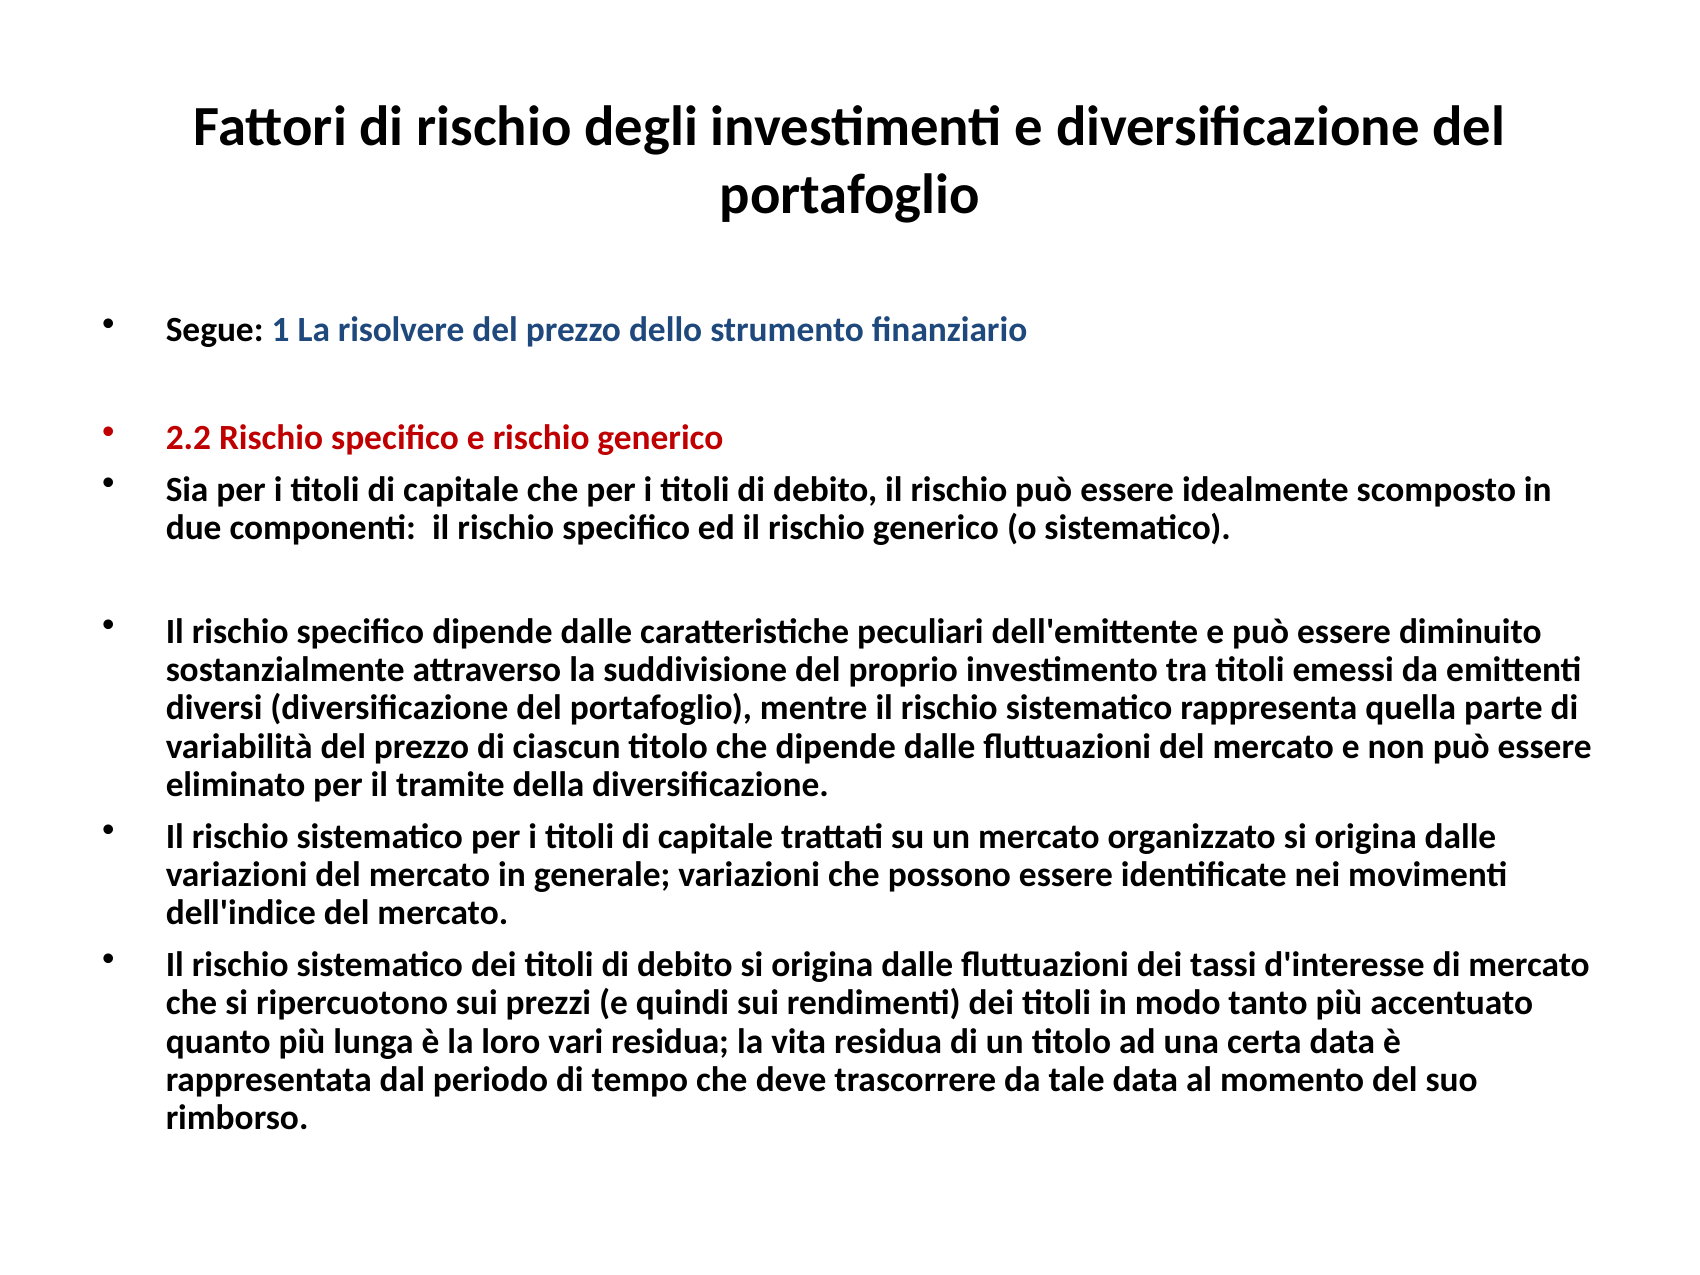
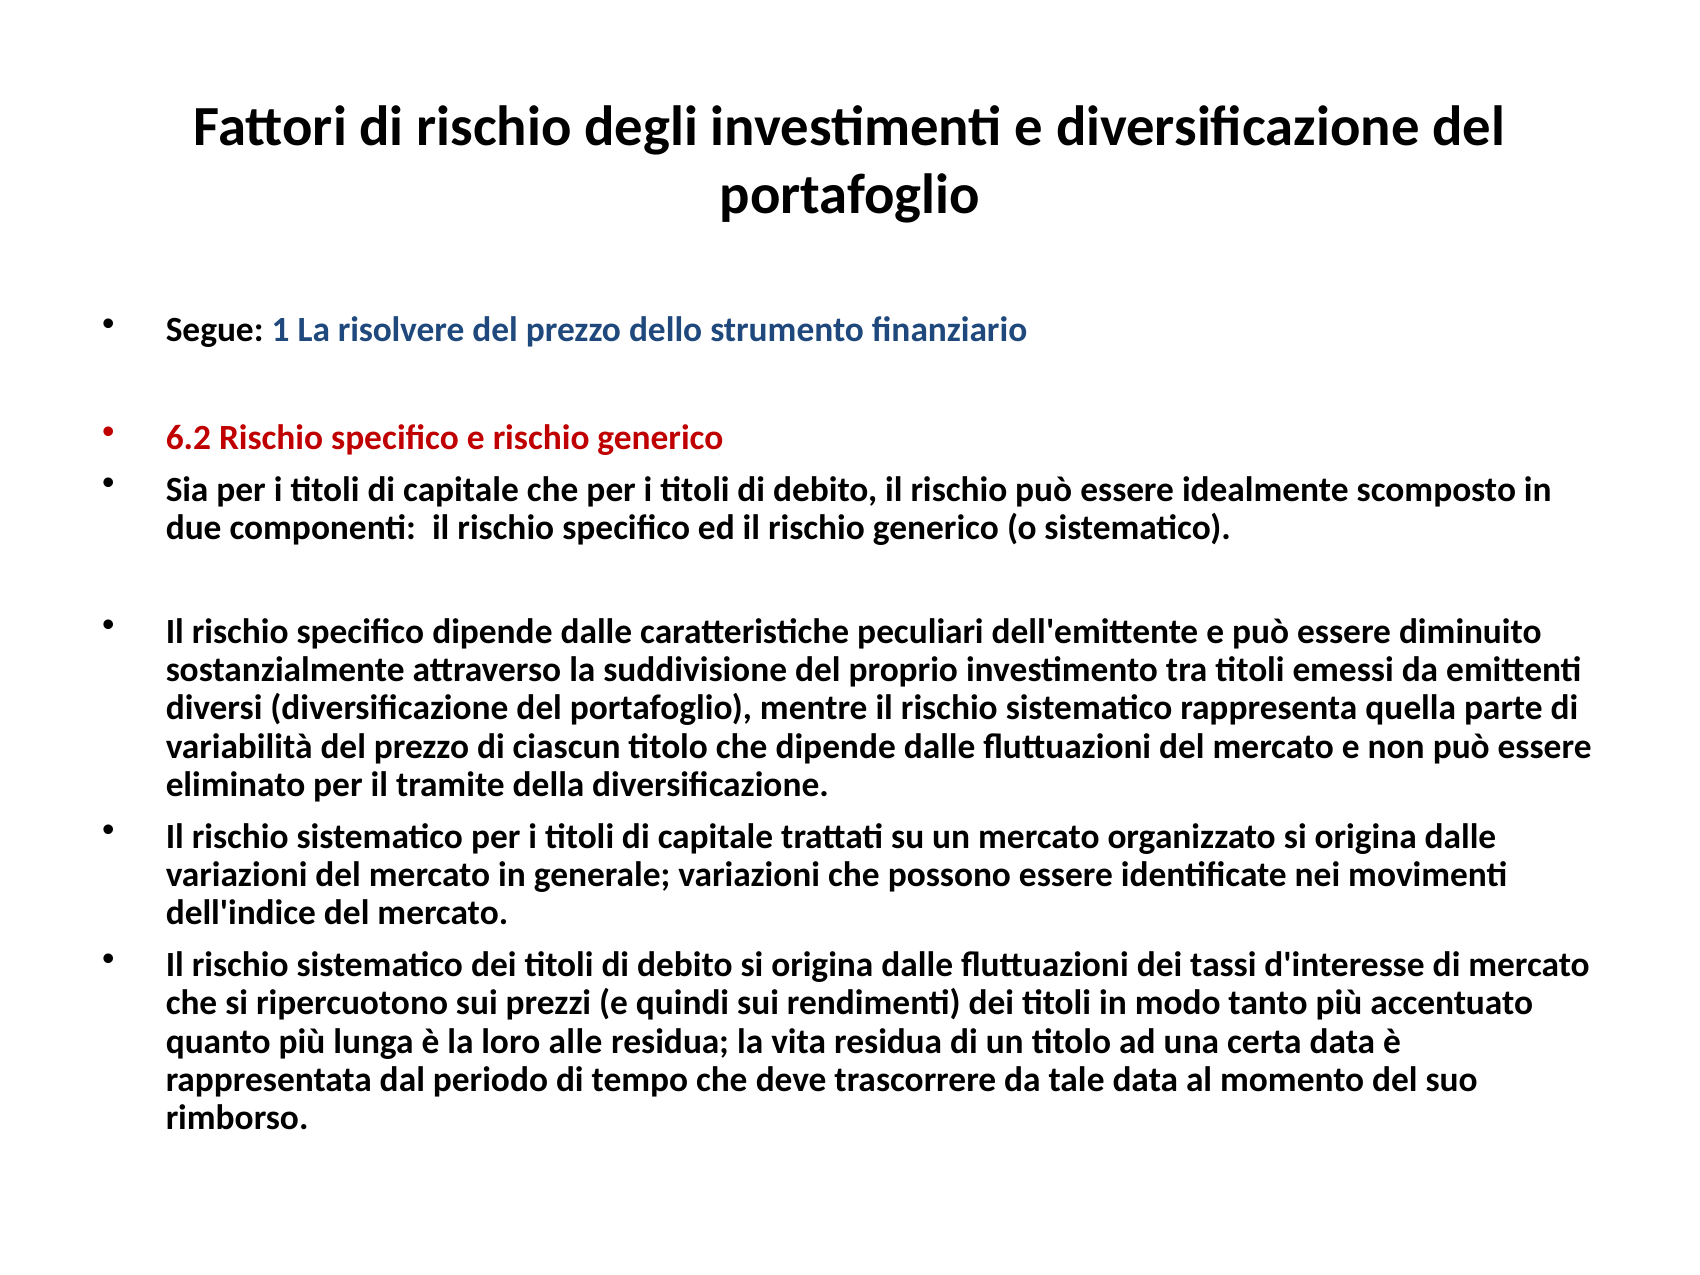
2.2: 2.2 -> 6.2 (188, 438)
vari: vari -> alle (576, 1042)
